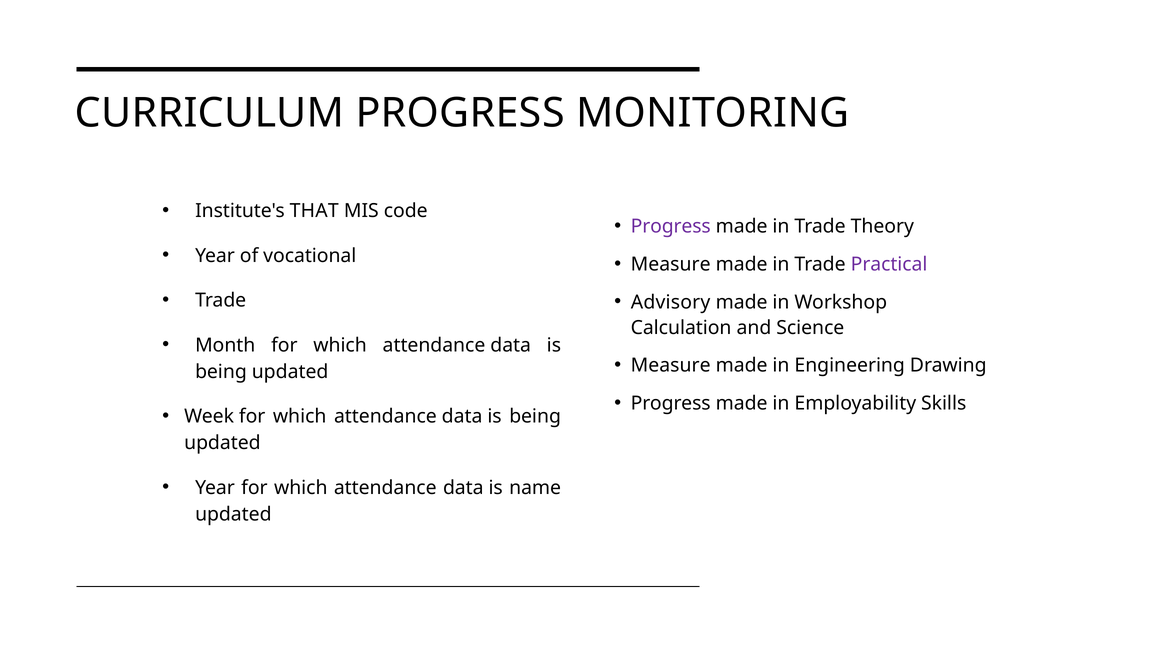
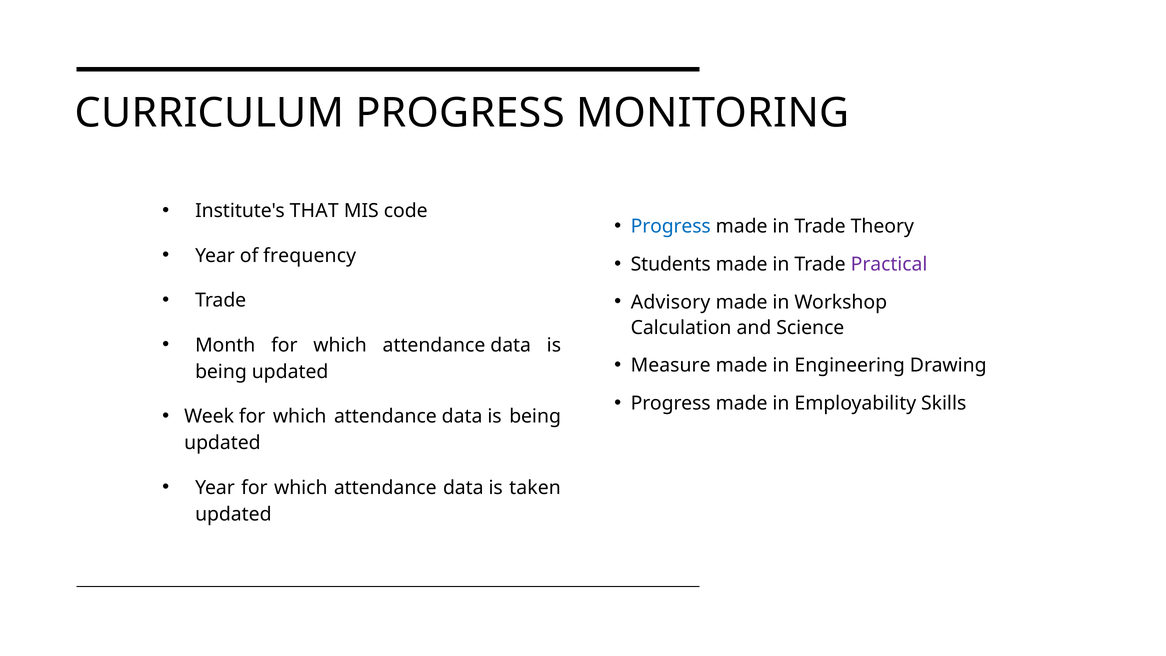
Progress colour: purple -> blue (671, 227)
vocational: vocational -> frequency (310, 256)
Measure: Measure -> Students (671, 264)
name: name -> taken (535, 488)
